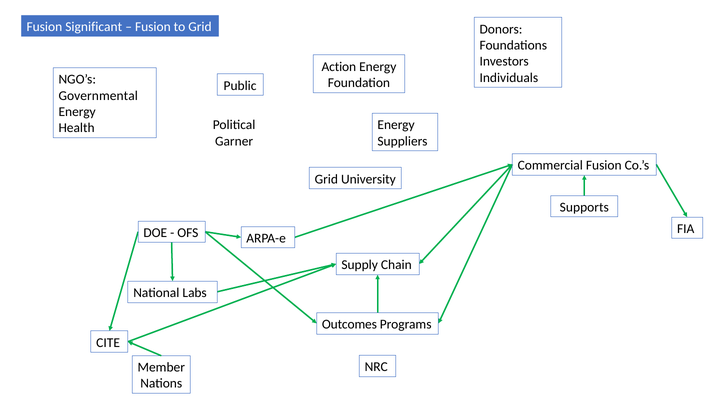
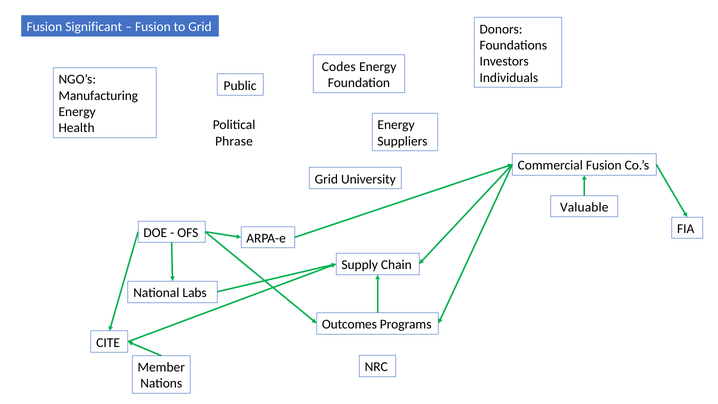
Action: Action -> Codes (339, 67)
Governmental: Governmental -> Manufacturing (98, 96)
Garner: Garner -> Phrase (234, 141)
Supports: Supports -> Valuable (584, 207)
